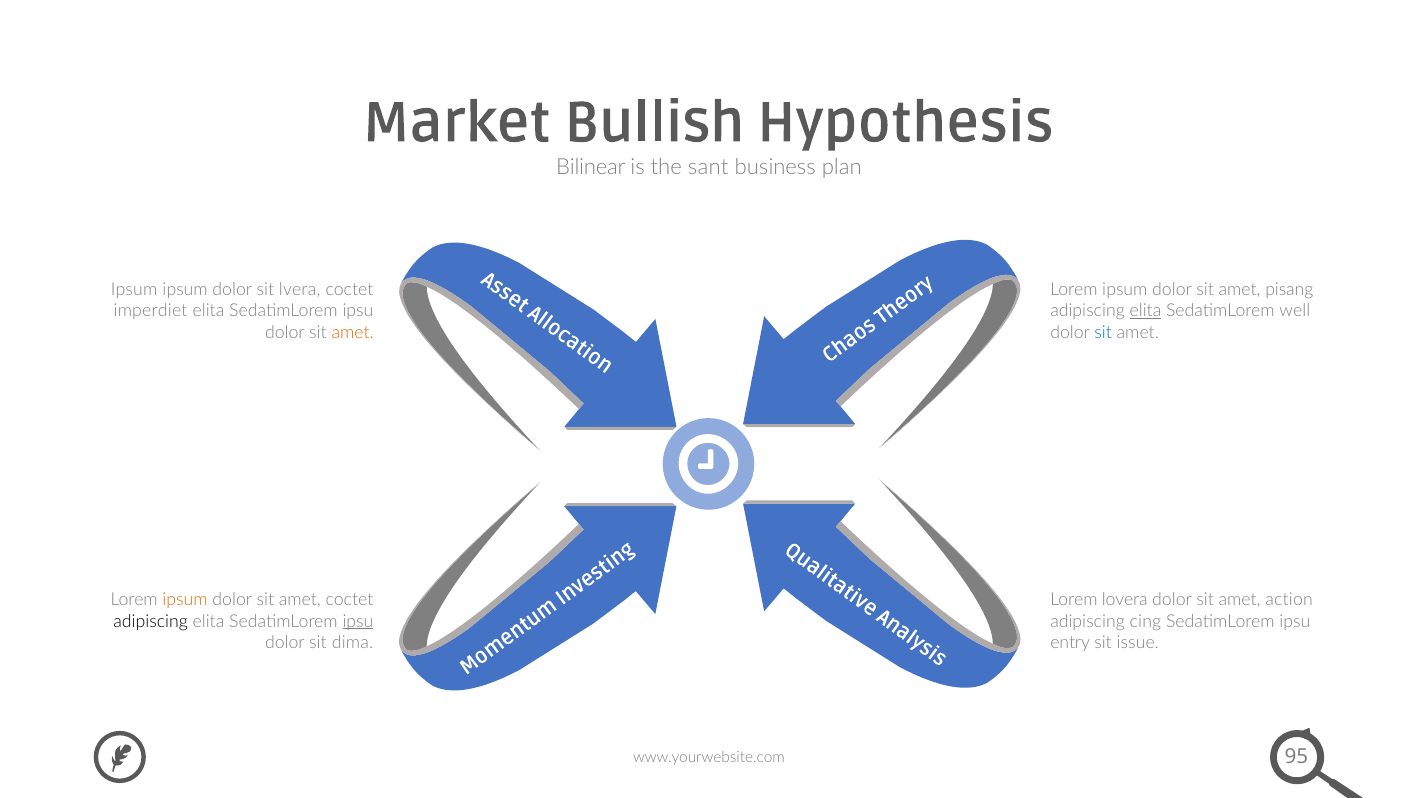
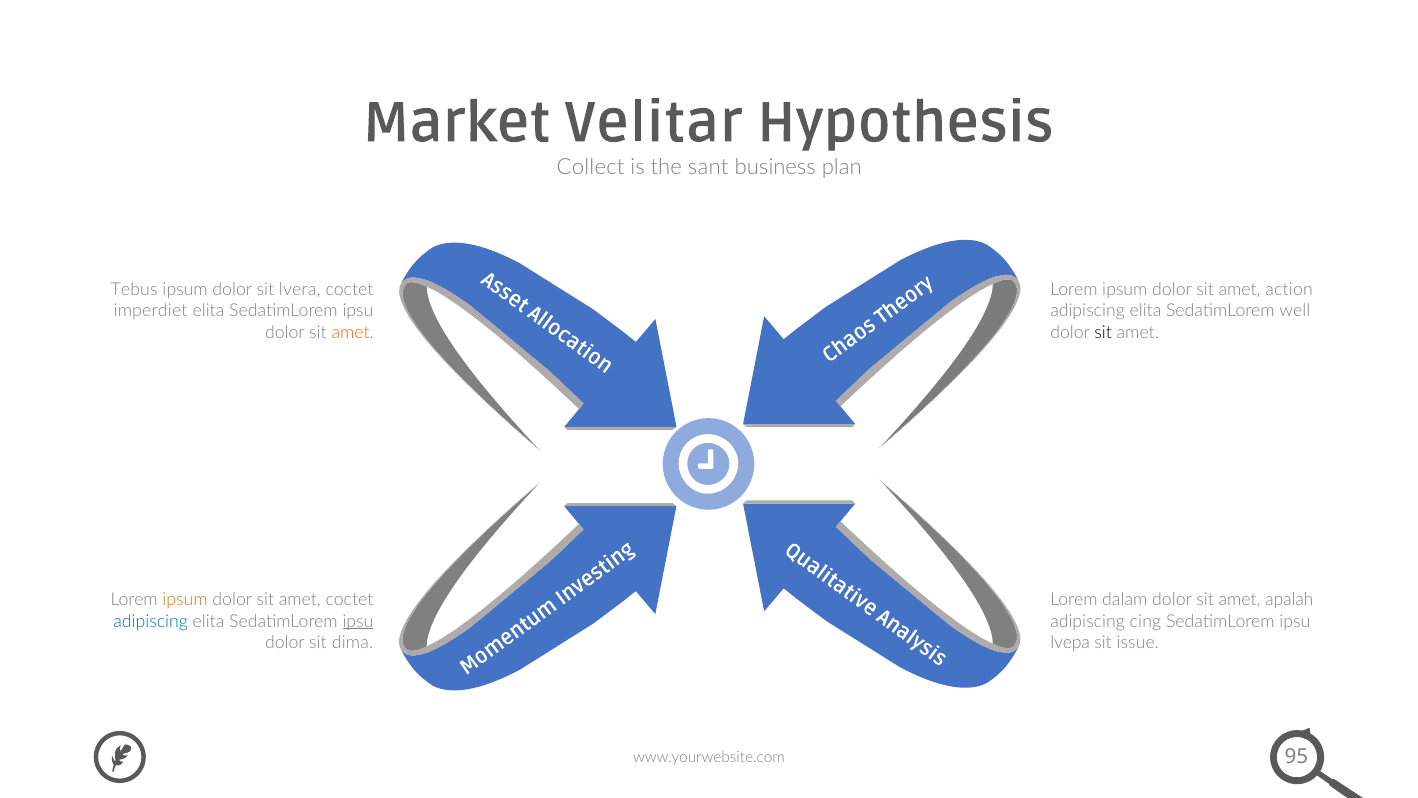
Bullish: Bullish -> Velitar (654, 123)
Bilinear: Bilinear -> Collect (591, 167)
Ipsum: Ipsum -> Tebus (134, 290)
pisang: pisang -> action (1289, 290)
elita underline: present -> none (1146, 311)
sit colour: blue -> black (1103, 332)
lovera: lovera -> dalam (1125, 600)
action: action -> apalah (1289, 600)
adipiscing colour: black -> blue (151, 621)
entry: entry -> lvepa (1070, 642)
